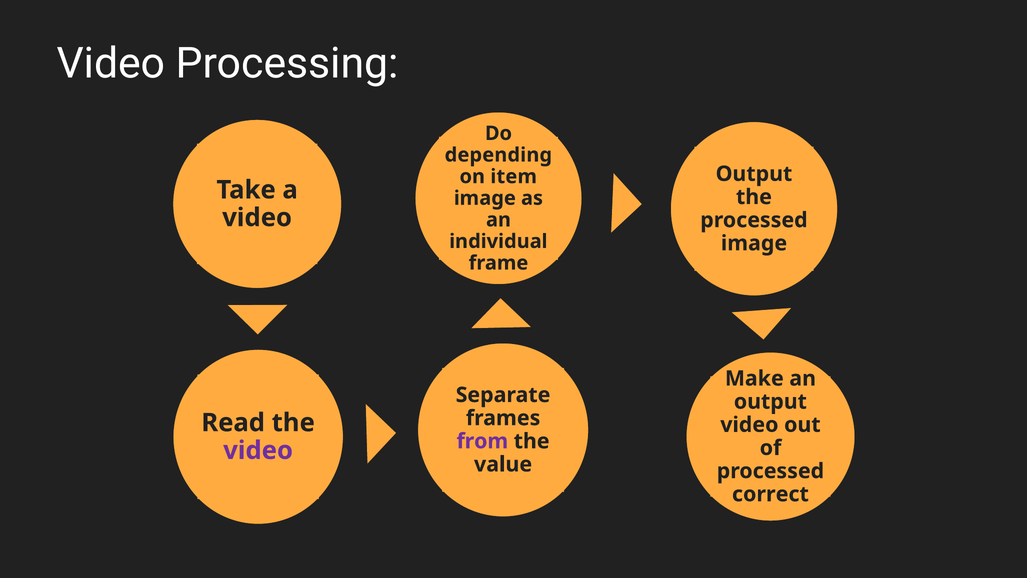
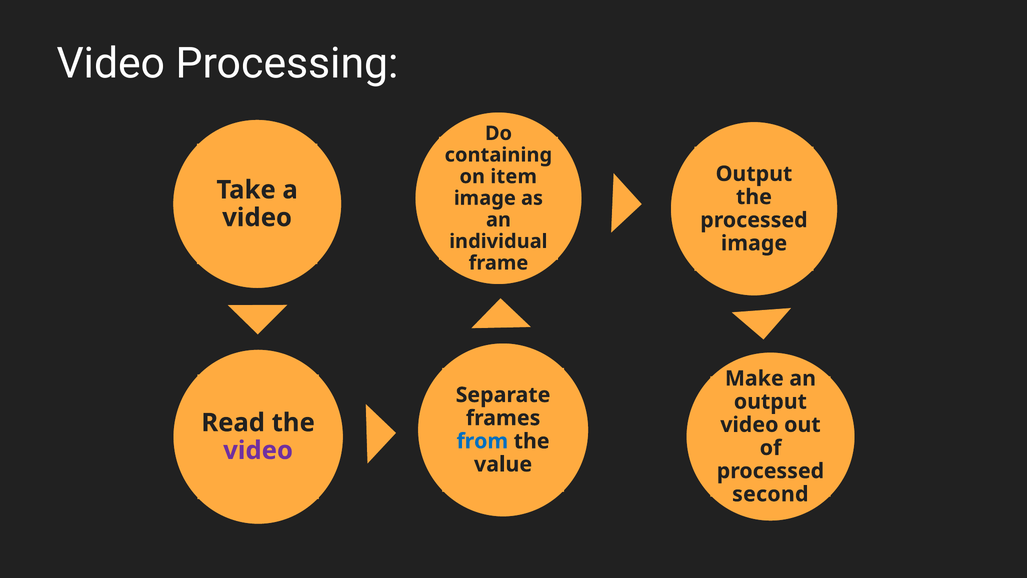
depending: depending -> containing (498, 155)
from colour: purple -> blue (482, 441)
correct: correct -> second (770, 494)
